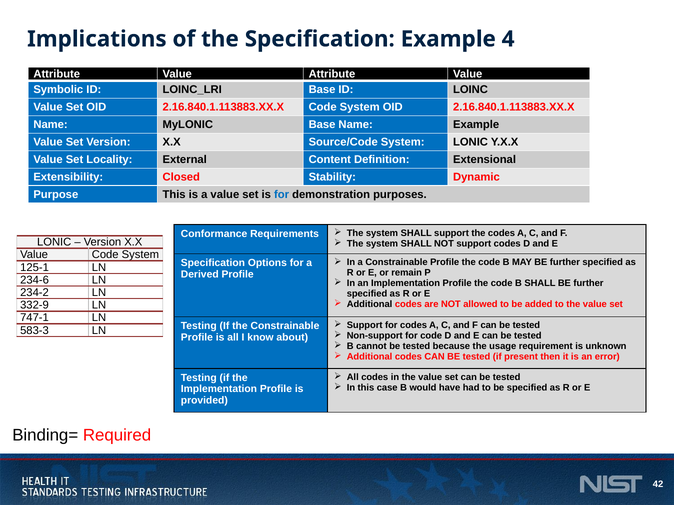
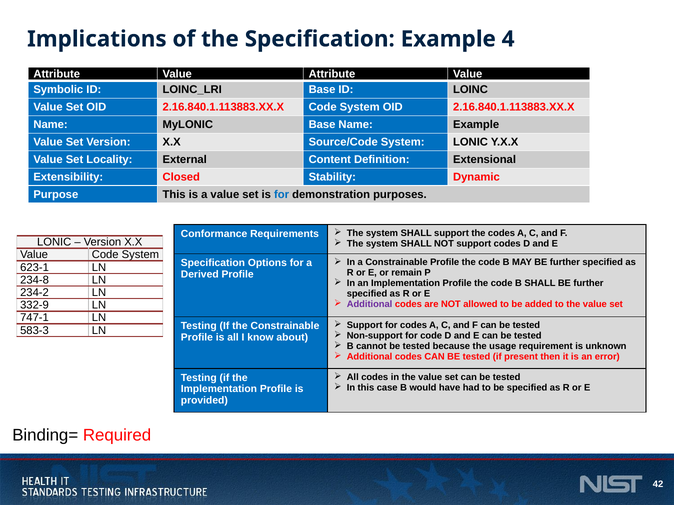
125-1: 125-1 -> 623-1 (35, 268)
234-6: 234-6 -> 234-8 (35, 280)
Additional colour: black -> purple (370, 304)
